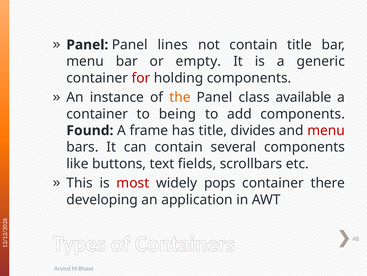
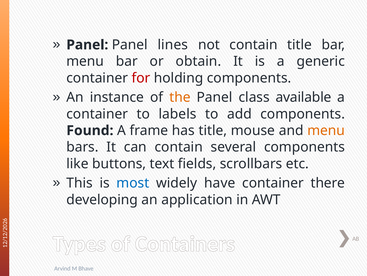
empty: empty -> obtain (198, 61)
being: being -> labels (178, 114)
divides: divides -> mouse (253, 130)
menu colour: red -> orange (326, 130)
most colour: red -> blue (133, 183)
pops: pops -> have (220, 183)
